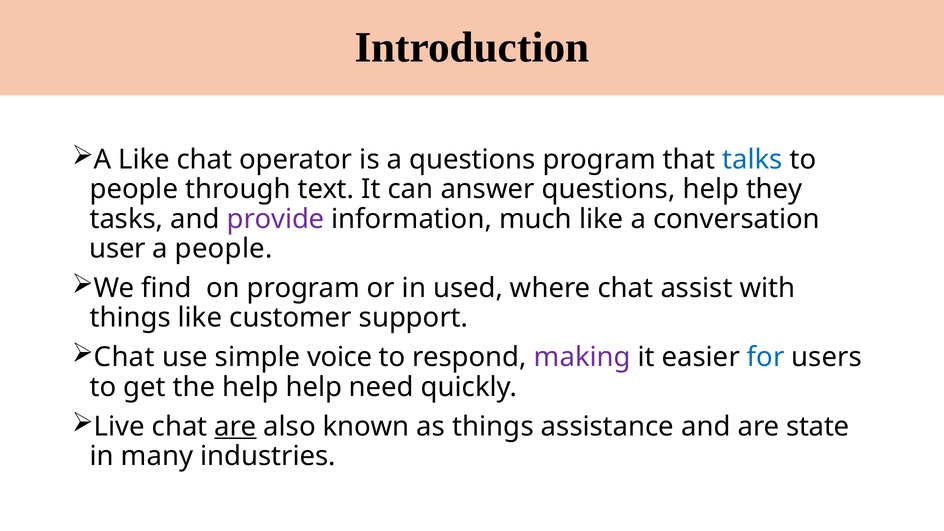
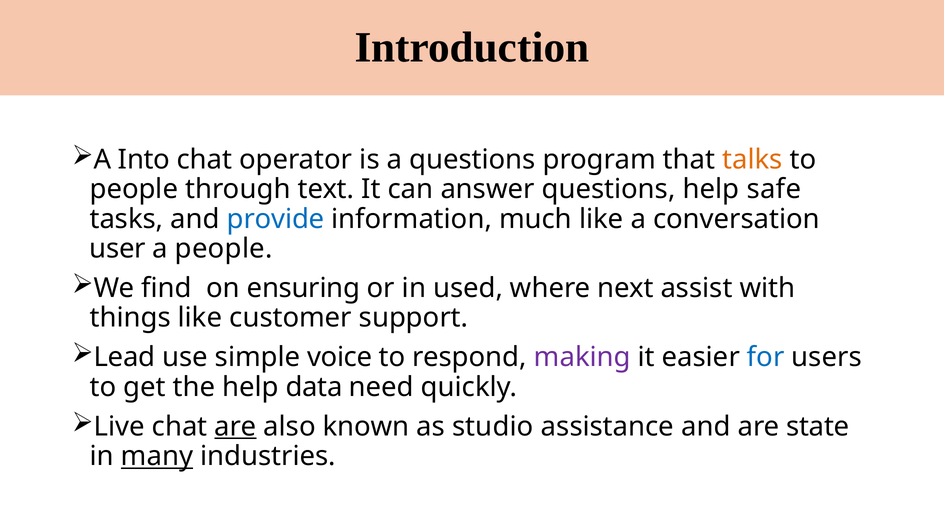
A Like: Like -> Into (144, 160)
talks colour: blue -> orange (753, 160)
they: they -> safe (774, 189)
provide colour: purple -> blue (276, 219)
on program: program -> ensuring (303, 288)
where chat: chat -> next (626, 288)
Chat: Chat -> Lead (125, 357)
help help: help -> data (314, 387)
as things: things -> studio (493, 427)
many underline: none -> present (157, 456)
